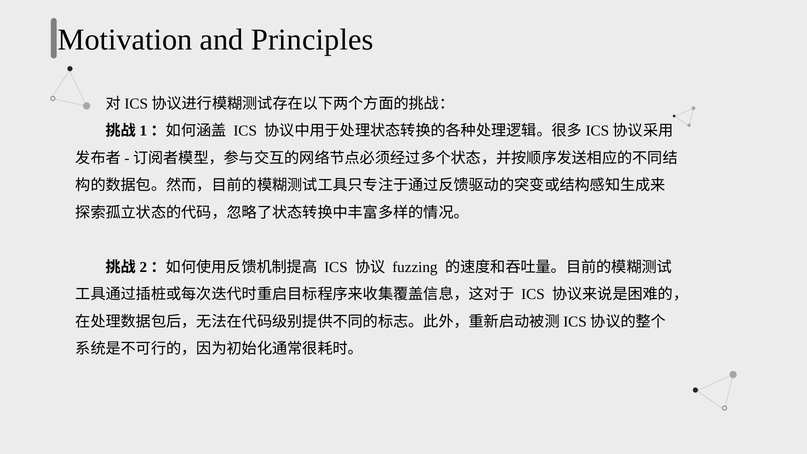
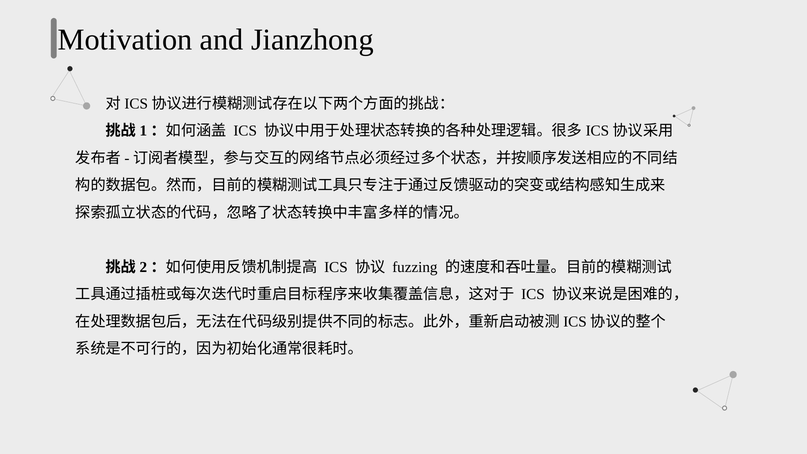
Principles: Principles -> Jianzhong (312, 40)
